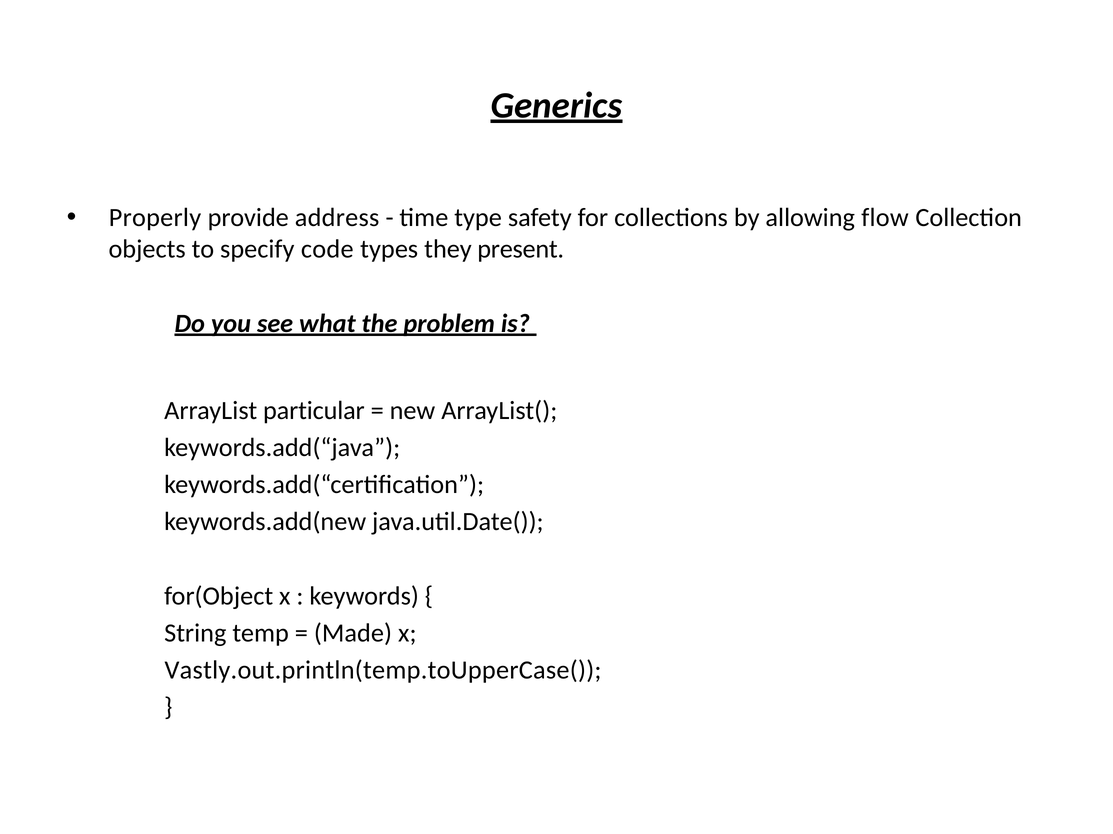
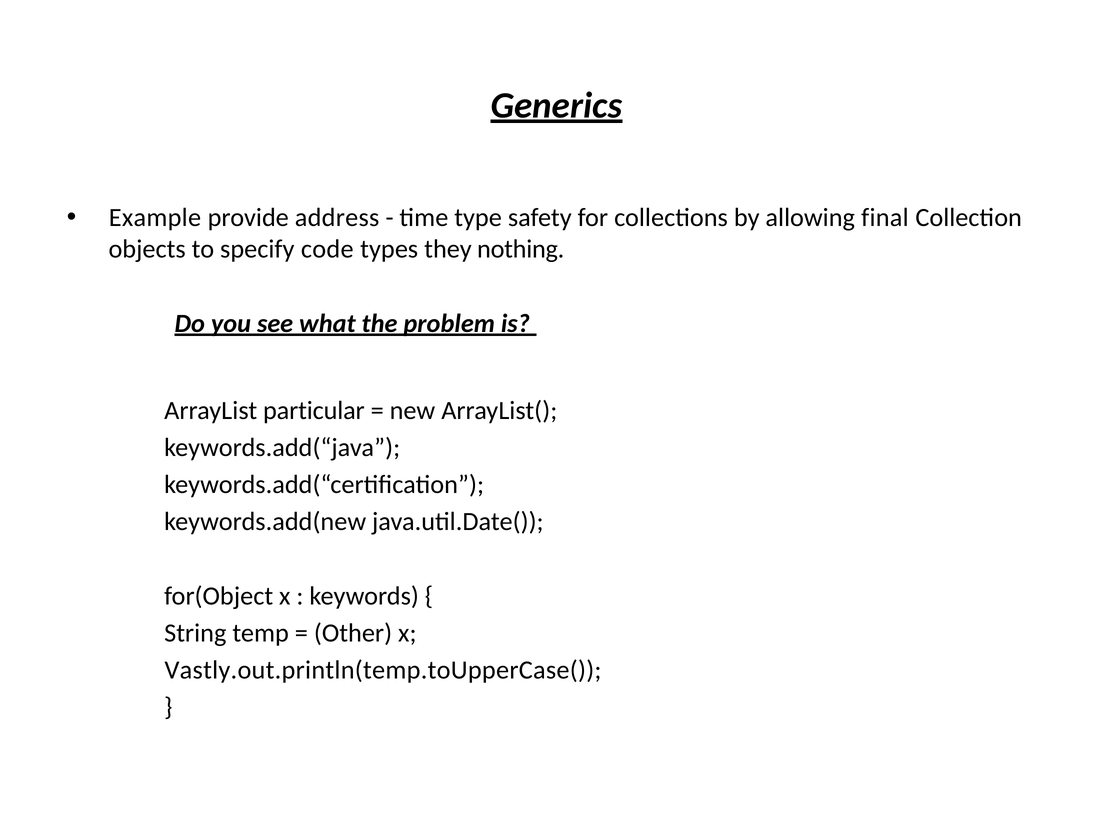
Properly: Properly -> Example (155, 218)
flow: flow -> final (885, 218)
present: present -> nothing (521, 250)
Made: Made -> Other (353, 634)
